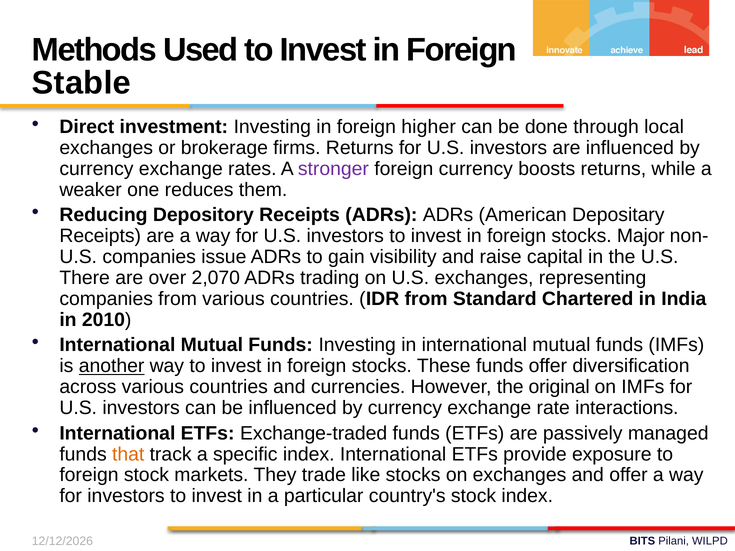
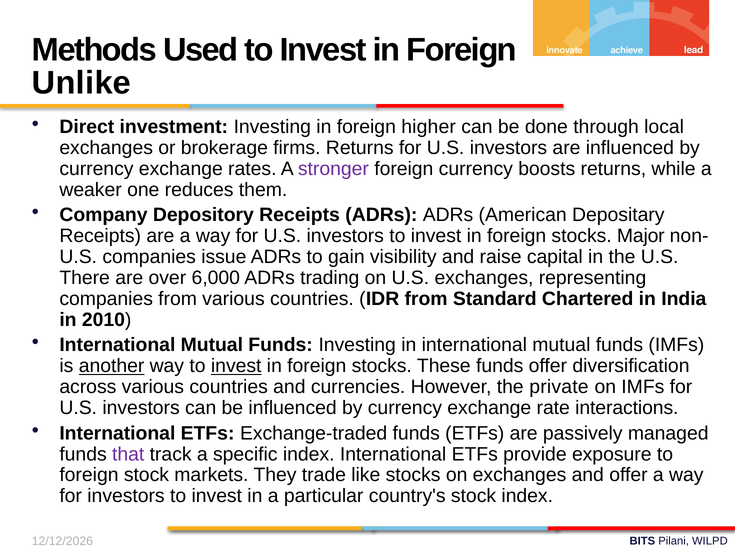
Stable: Stable -> Unlike (81, 83)
Reducing: Reducing -> Company (103, 215)
2,070: 2,070 -> 6,000 (216, 278)
invest underline: none -> present (236, 366)
original: original -> private (559, 387)
that colour: orange -> purple (128, 454)
